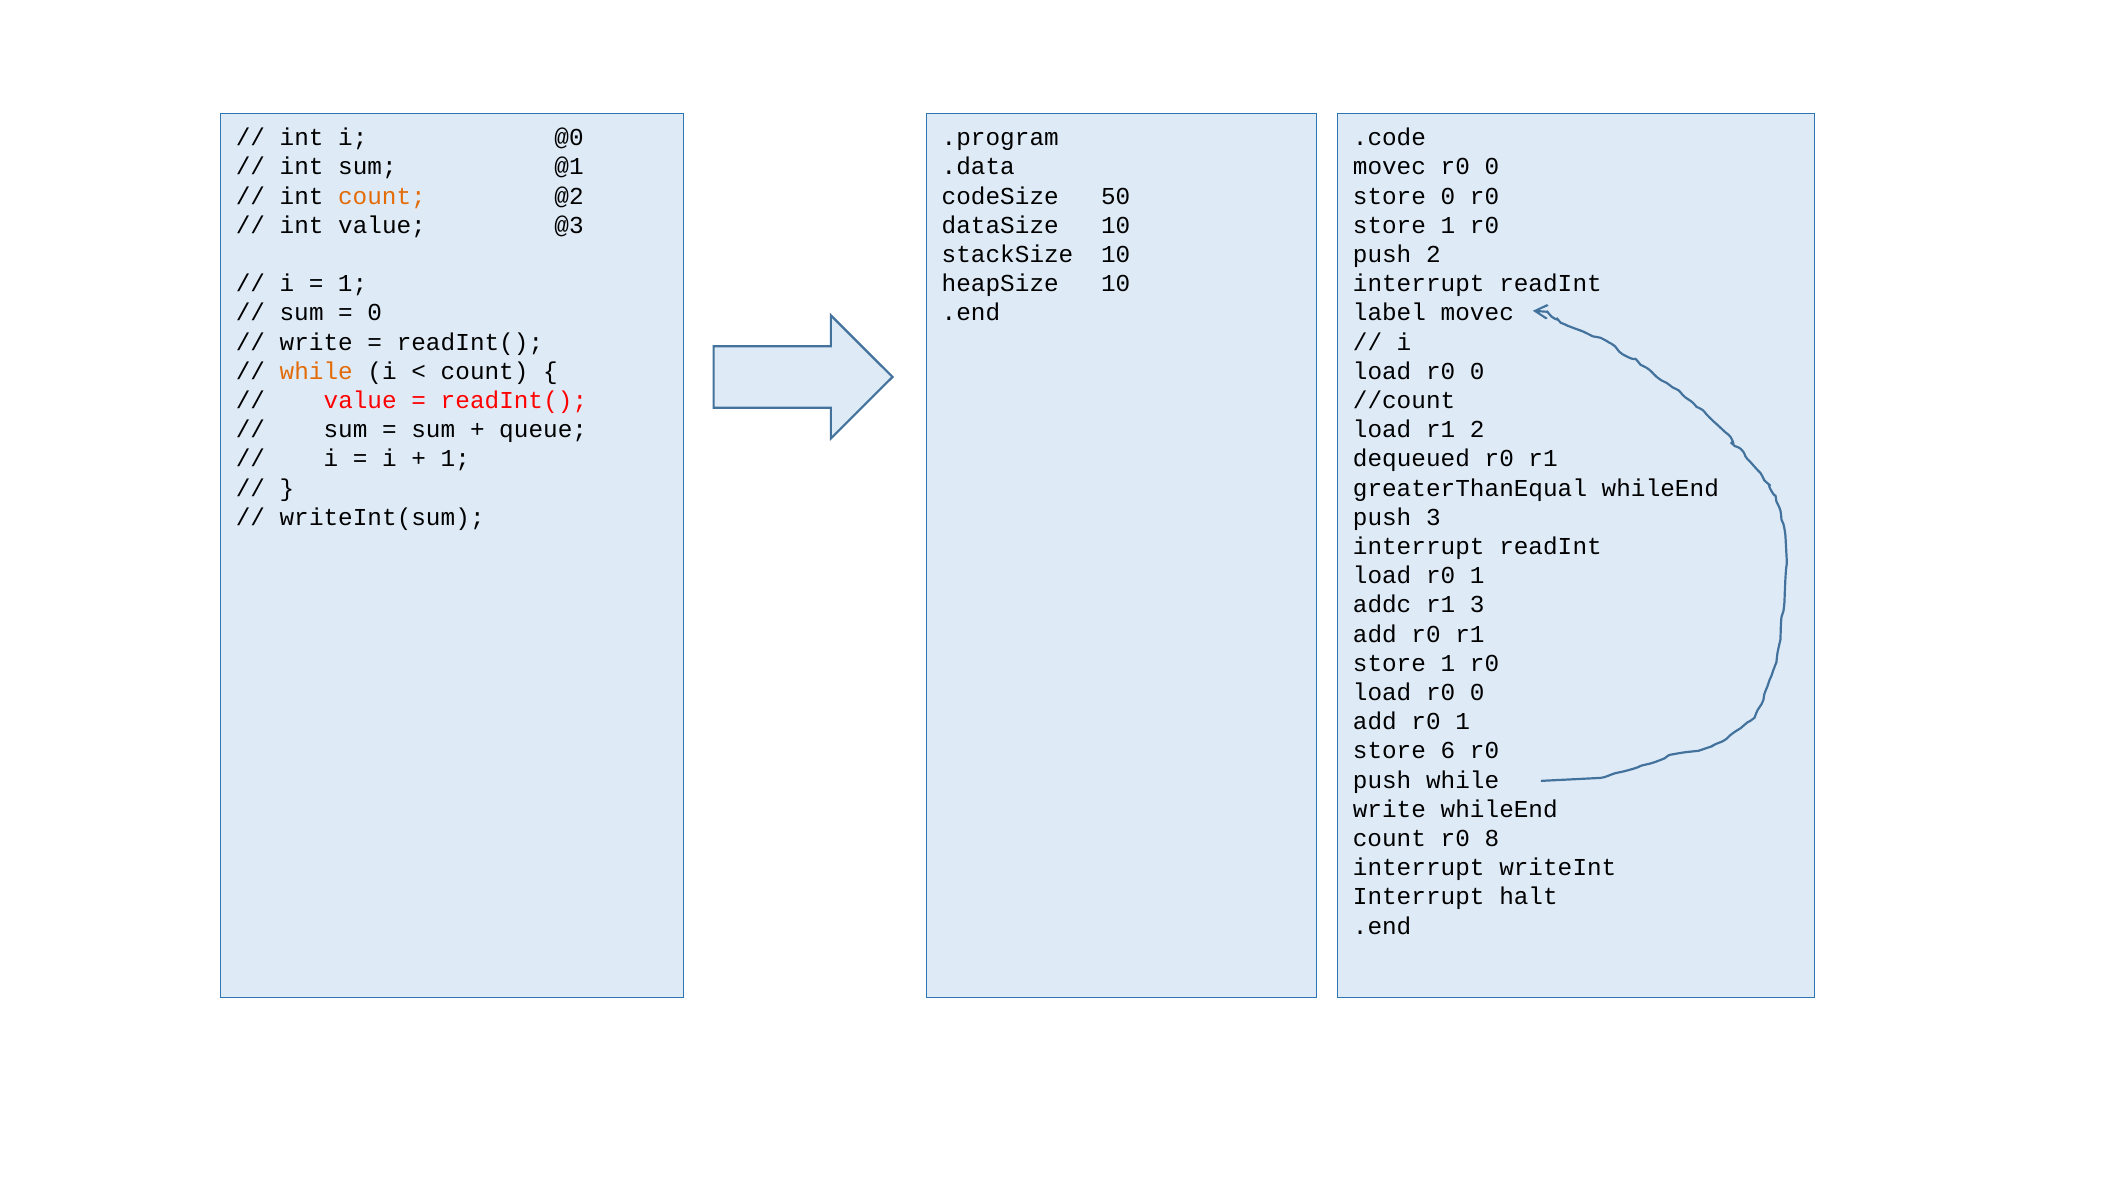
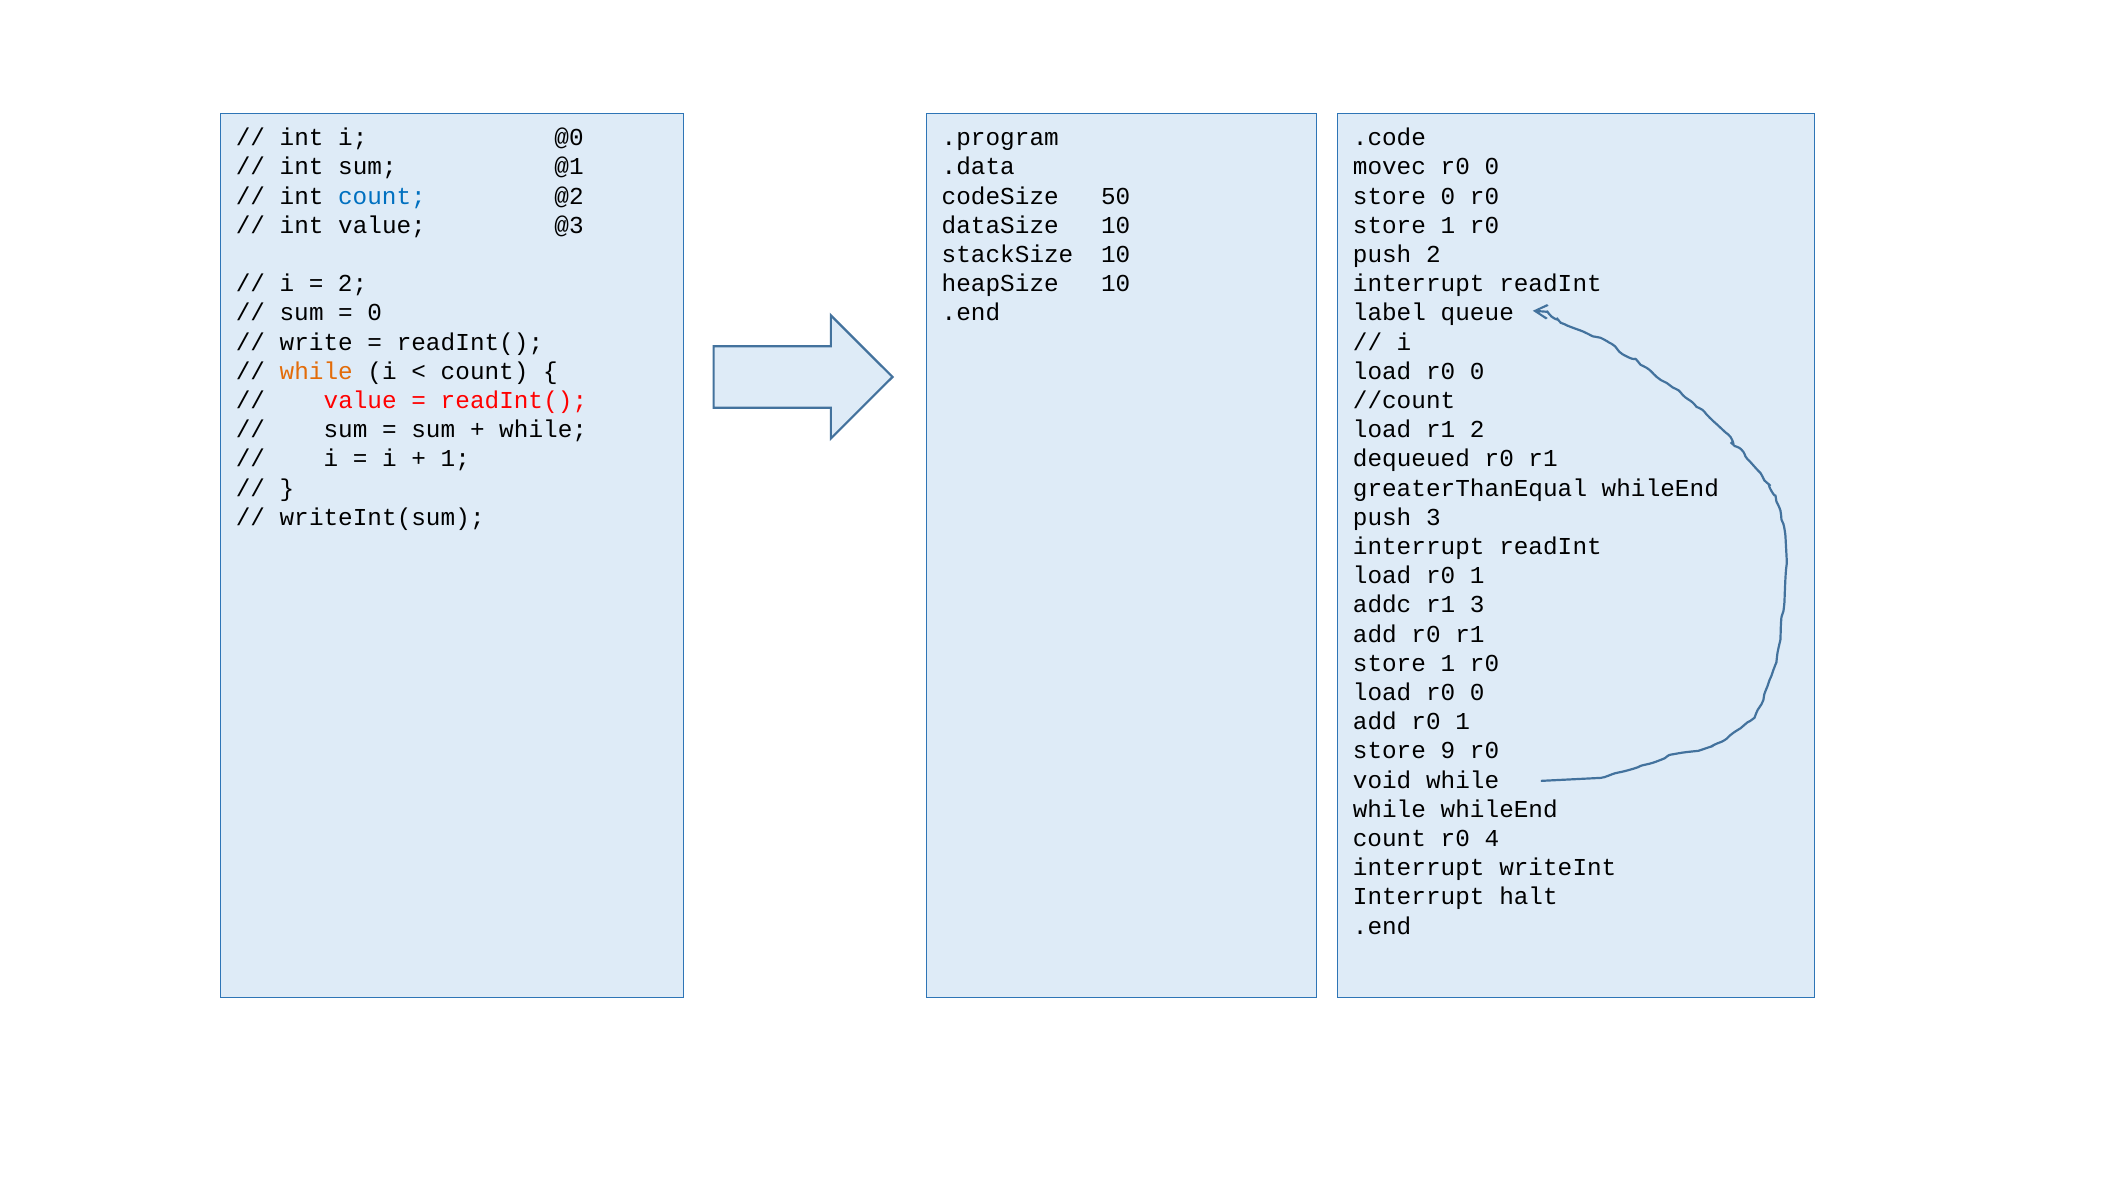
count colour: orange -> blue (382, 196)
1: 1 -> 2 (353, 284)
label movec: movec -> queue (1477, 313)
queue: queue -> while (543, 430)
6: 6 -> 9 (1448, 751)
push: push -> void (1382, 781)
write: write -> while (1389, 810)
8: 8 -> 4 (1492, 839)
